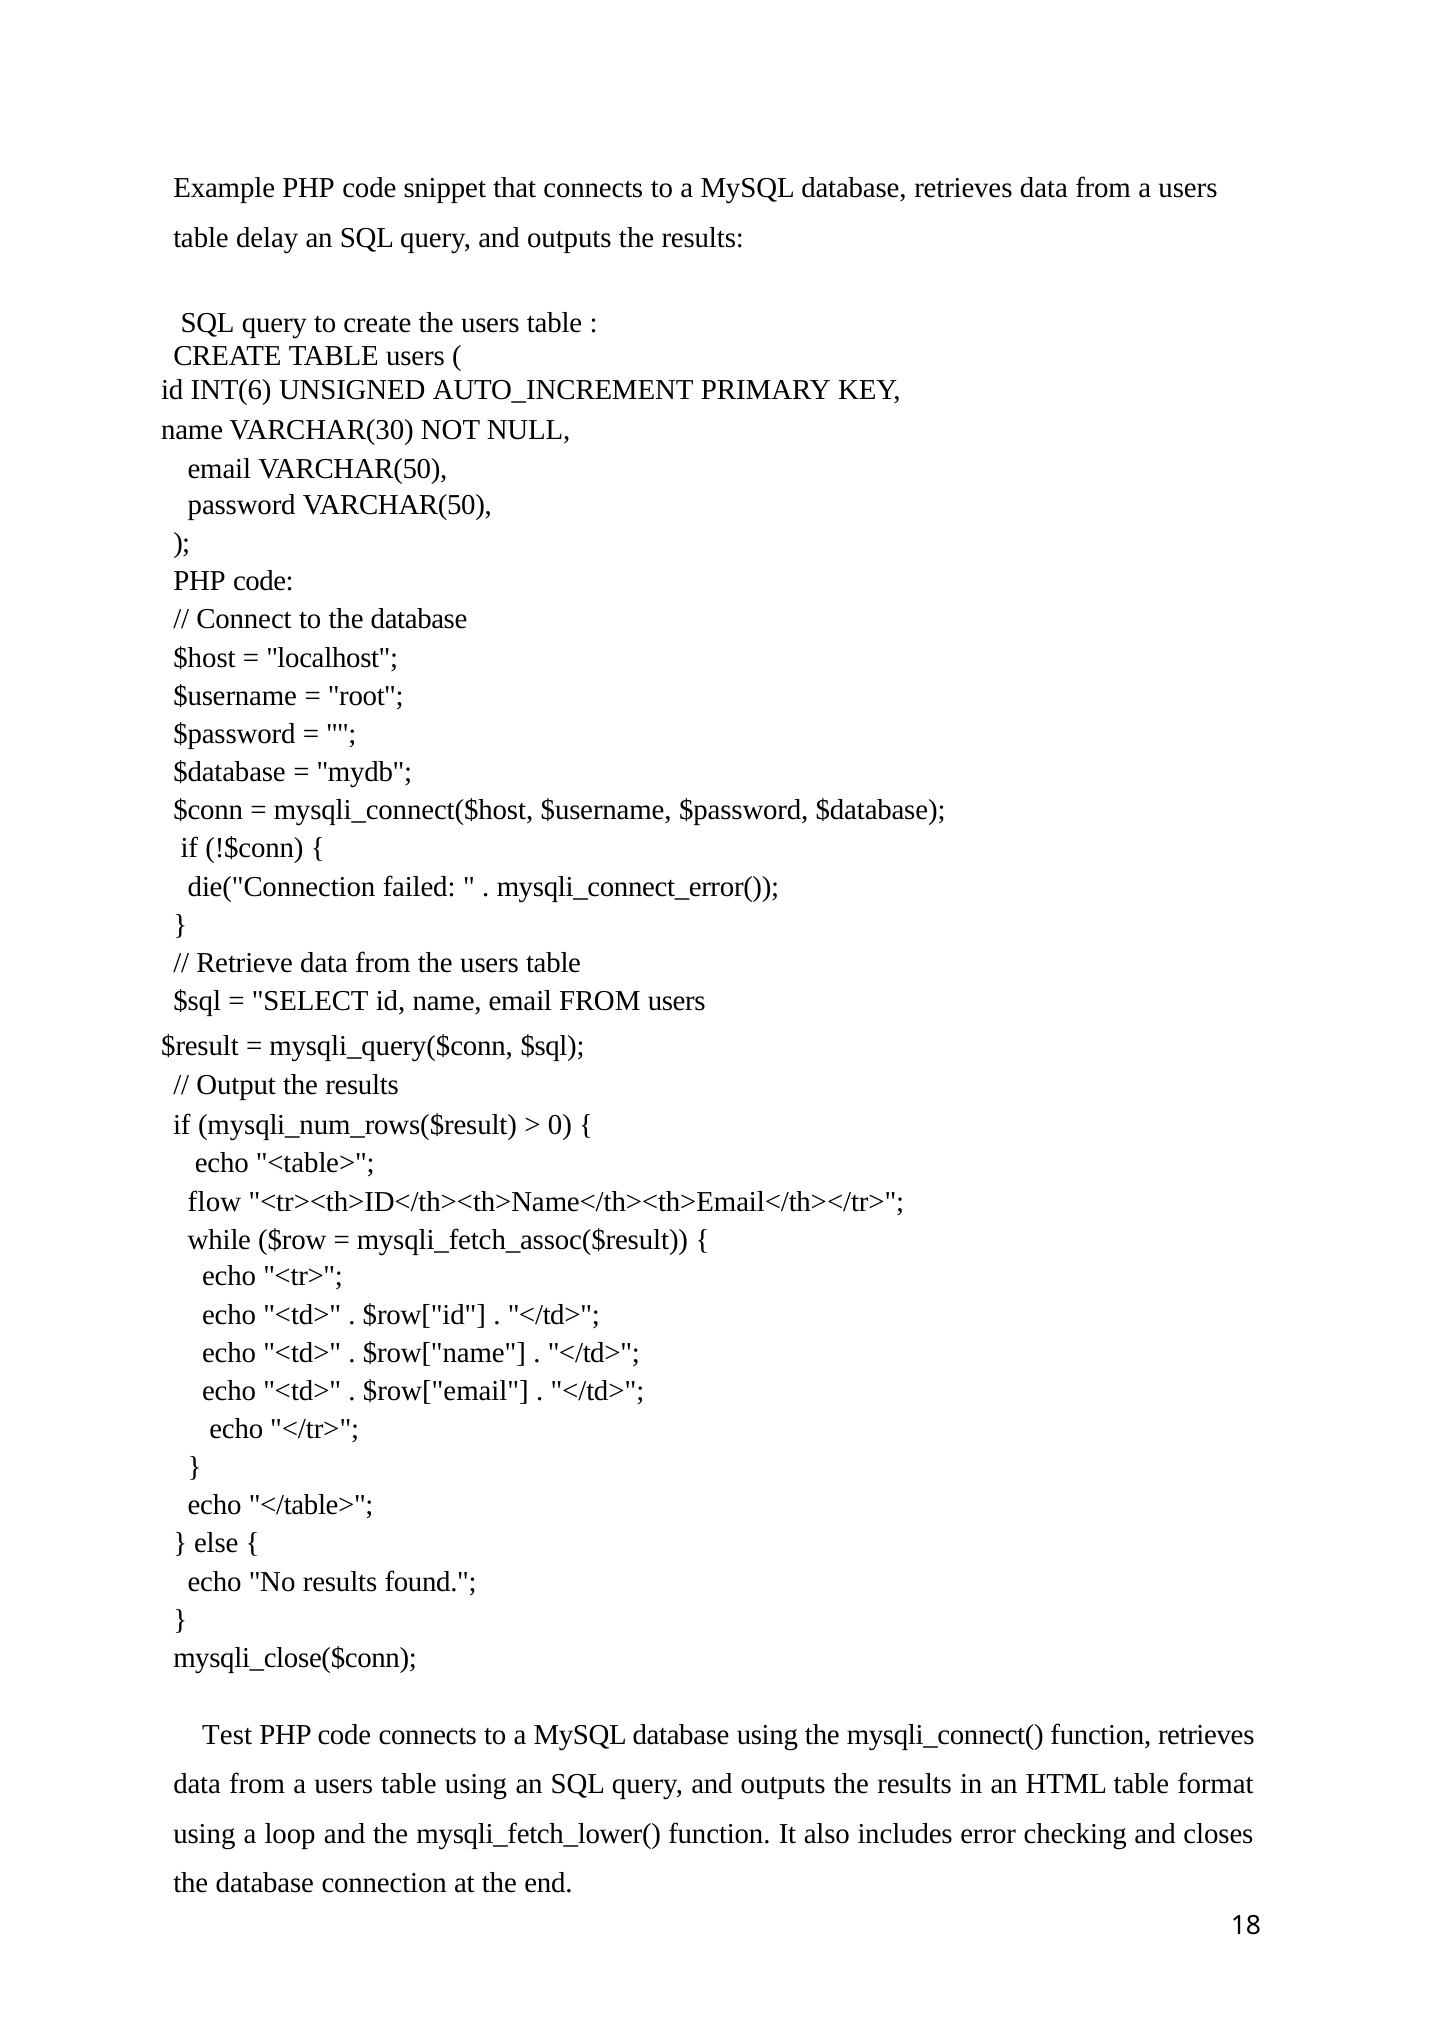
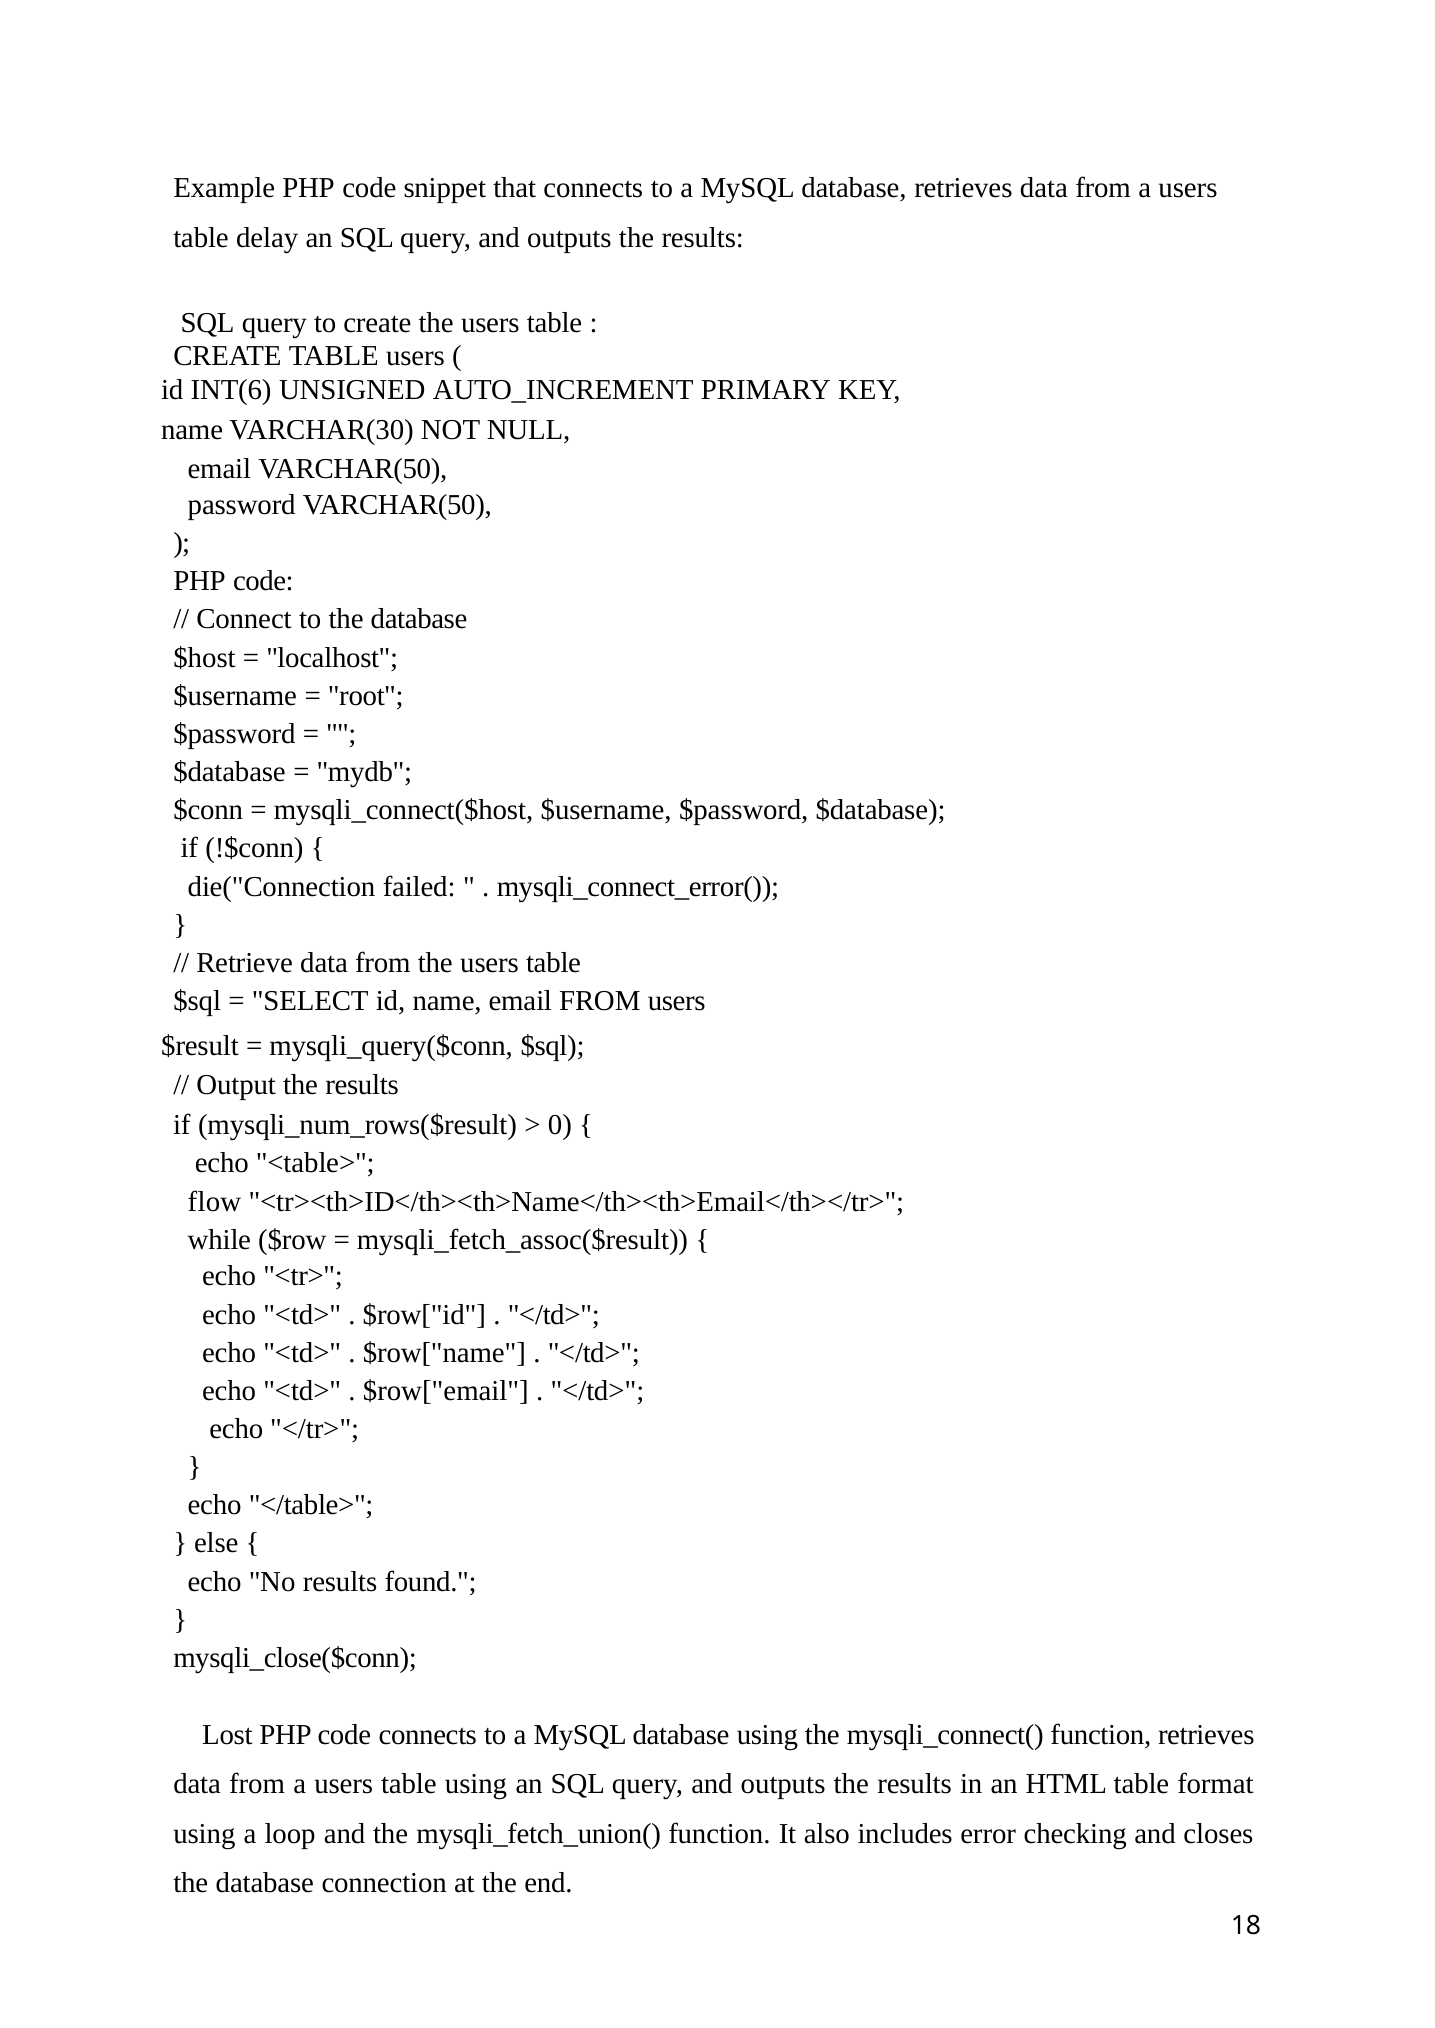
Test: Test -> Lost (227, 1735)
mysqli_fetch_lower(: mysqli_fetch_lower( -> mysqli_fetch_union( (539, 1834)
